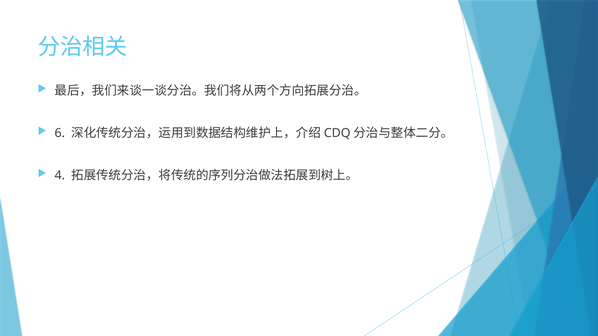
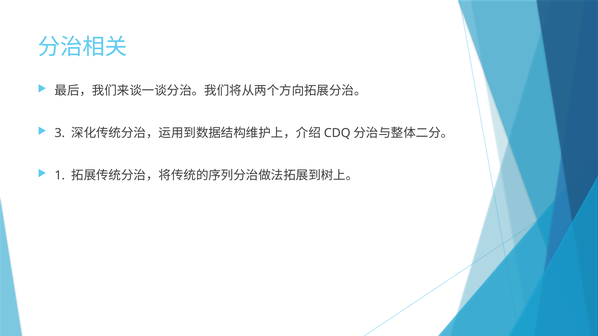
6: 6 -> 3 (60, 133)
4: 4 -> 1 (60, 176)
